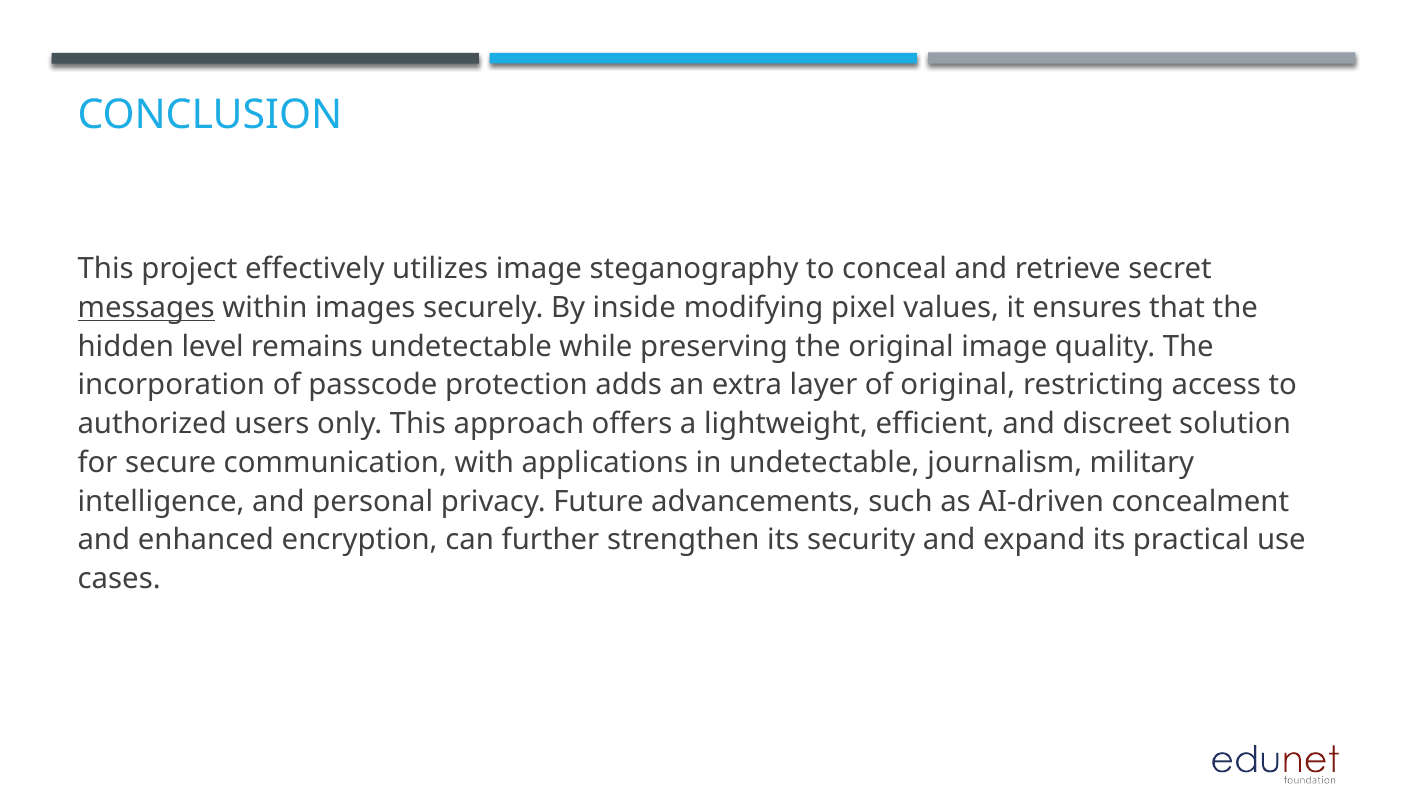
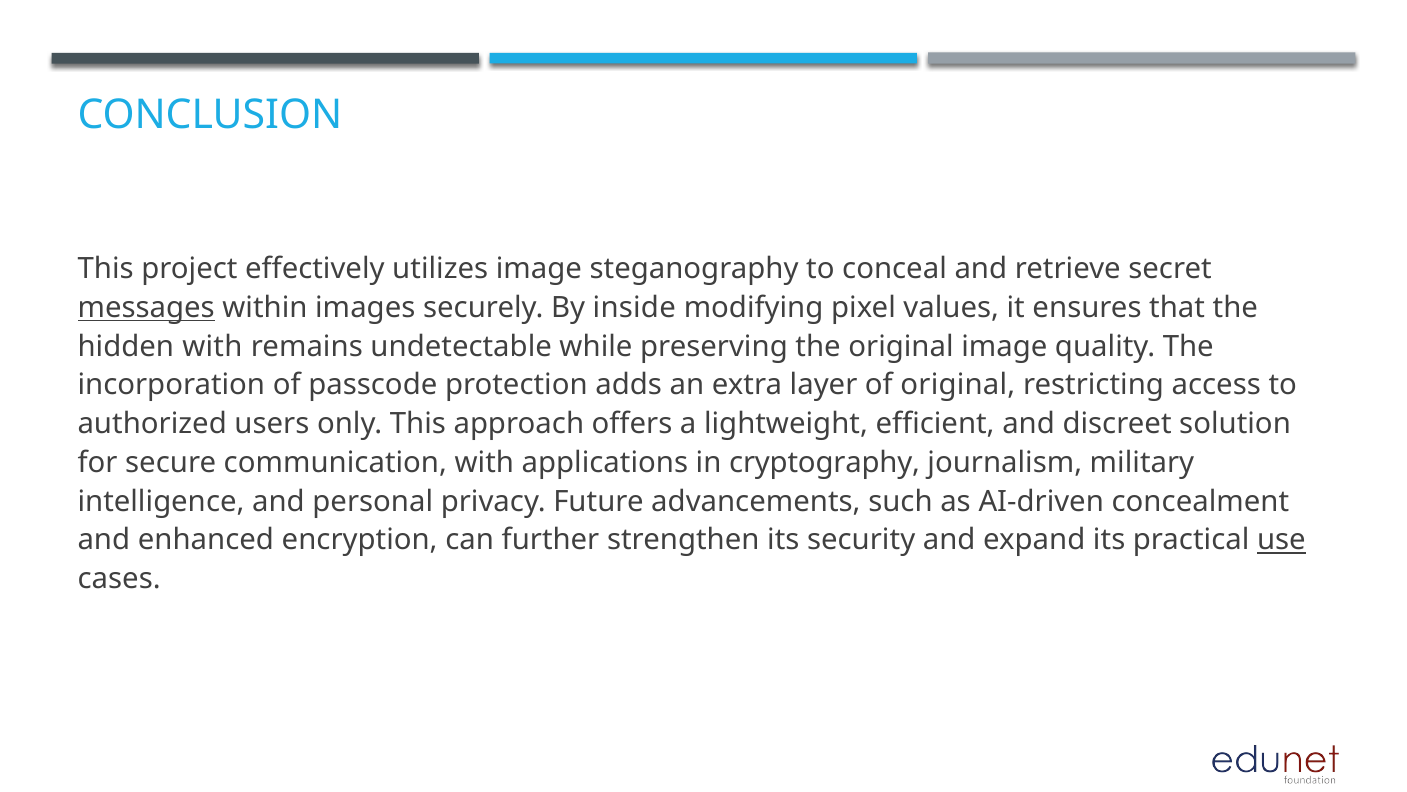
hidden level: level -> with (212, 346)
in undetectable: undetectable -> cryptography (825, 462)
use underline: none -> present (1281, 540)
